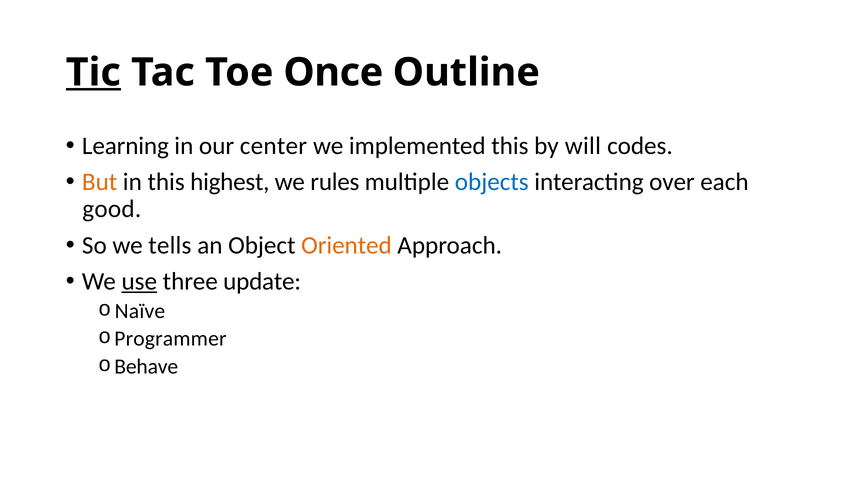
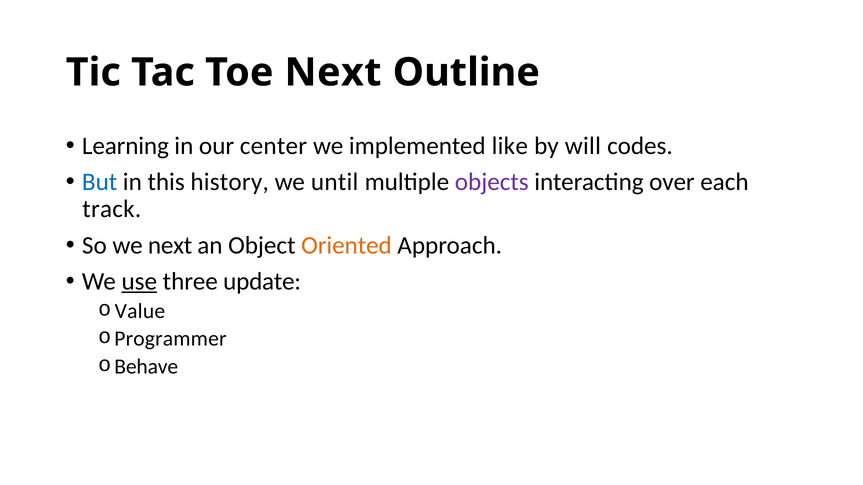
Tic underline: present -> none (93, 72)
Toe Once: Once -> Next (333, 72)
implemented this: this -> like (510, 146)
But colour: orange -> blue (100, 182)
highest: highest -> history (230, 182)
rules: rules -> until (335, 182)
objects colour: blue -> purple (492, 182)
good: good -> track (112, 209)
we tells: tells -> next (170, 245)
Naïve: Naïve -> Value (140, 311)
